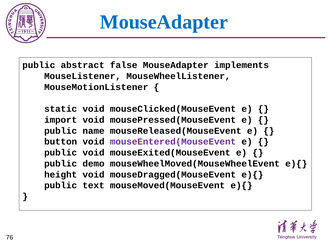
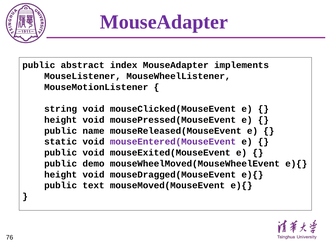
MouseAdapter colour: blue -> purple (164, 22)
false: false -> index (124, 65)
static: static -> string (61, 109)
import: import -> height (61, 120)
button: button -> static (61, 142)
